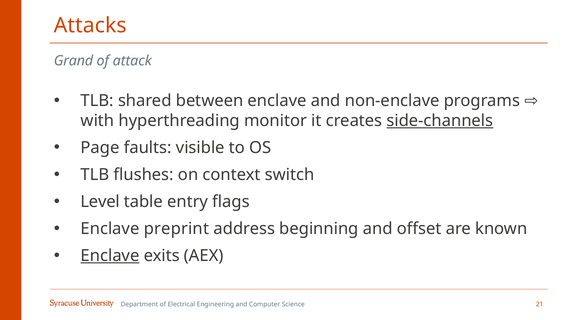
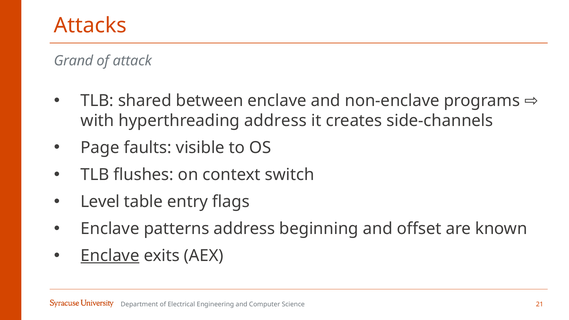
hyperthreading monitor: monitor -> address (275, 121)
side-channels underline: present -> none (440, 121)
preprint: preprint -> patterns (177, 229)
